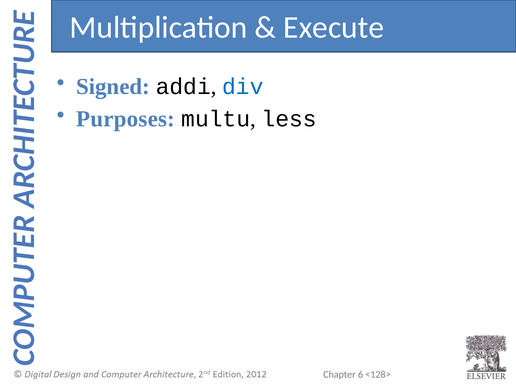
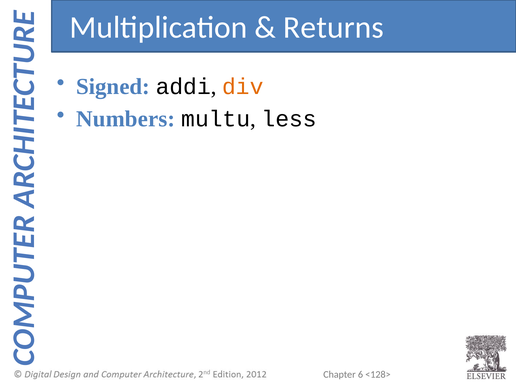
Execute: Execute -> Returns (334, 28)
div colour: blue -> orange (243, 87)
Purposes: Purposes -> Numbers (126, 119)
